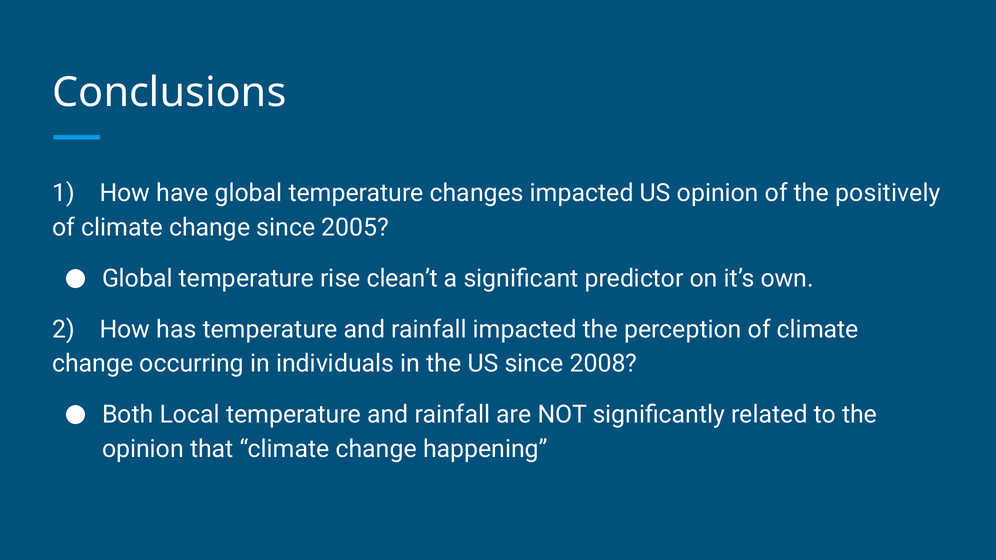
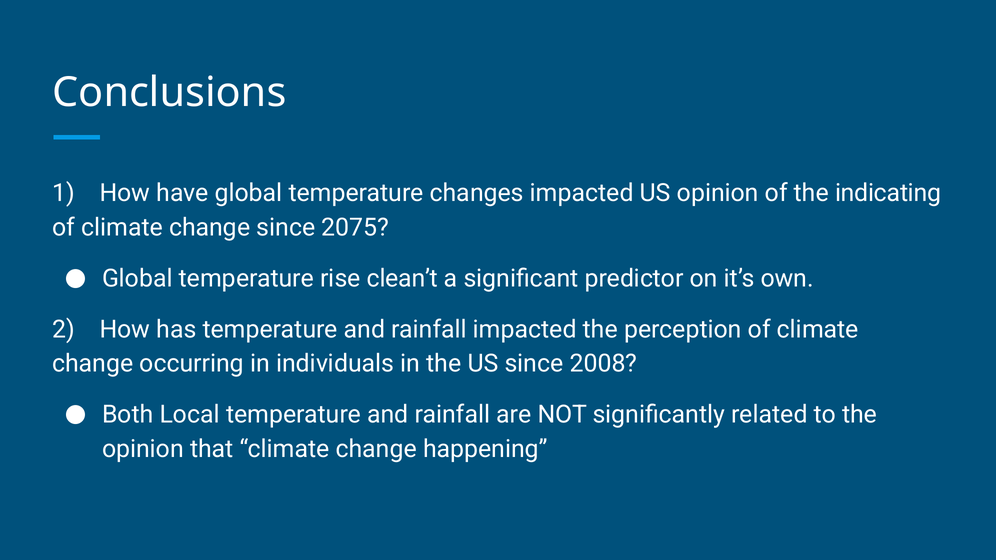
positively: positively -> indicating (888, 193)
2005: 2005 -> 2075 (355, 228)
